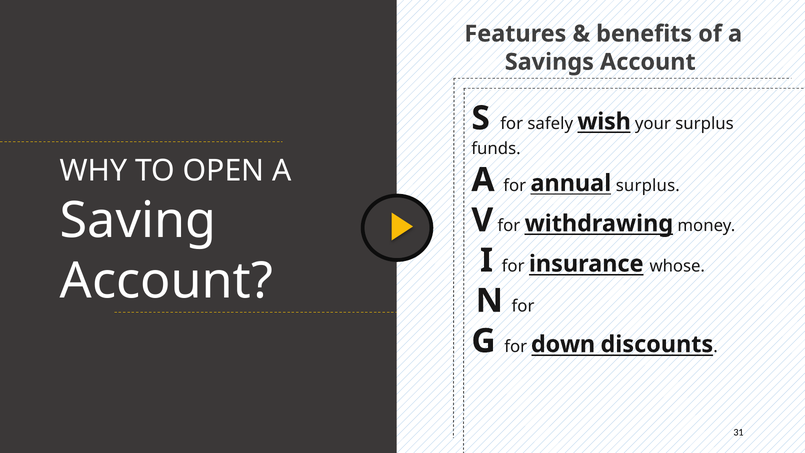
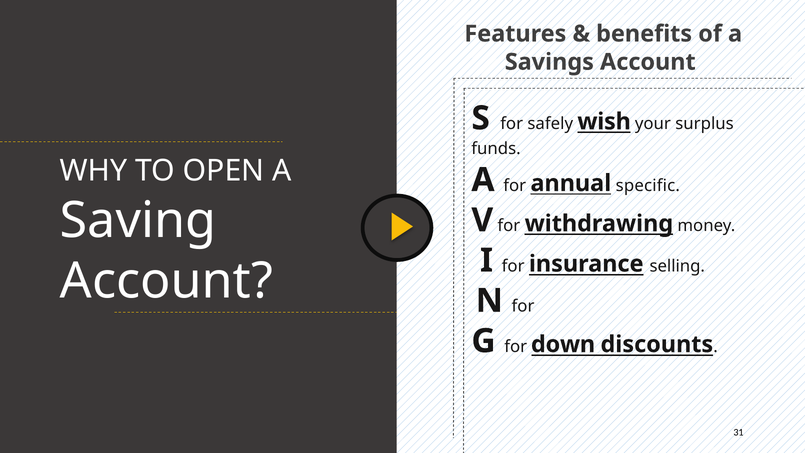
annual surplus: surplus -> specific (648, 185)
whose: whose -> selling (677, 266)
